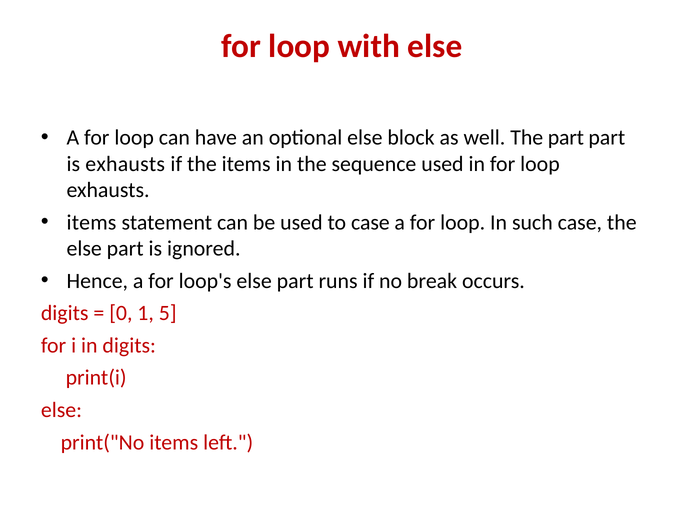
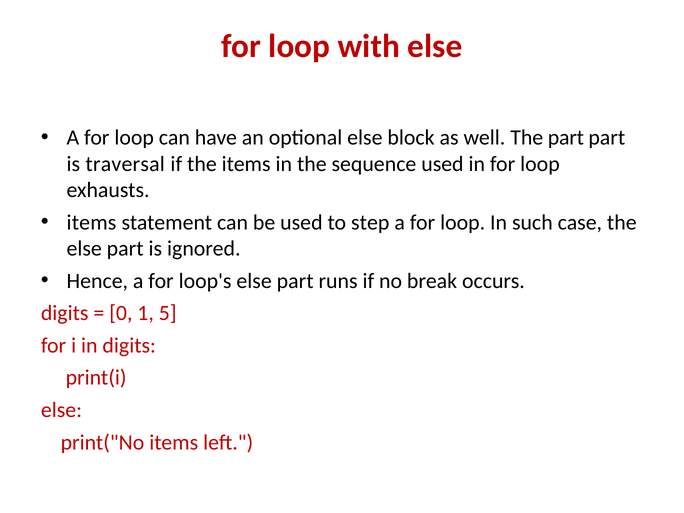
is exhausts: exhausts -> traversal (125, 164)
to case: case -> step (370, 222)
